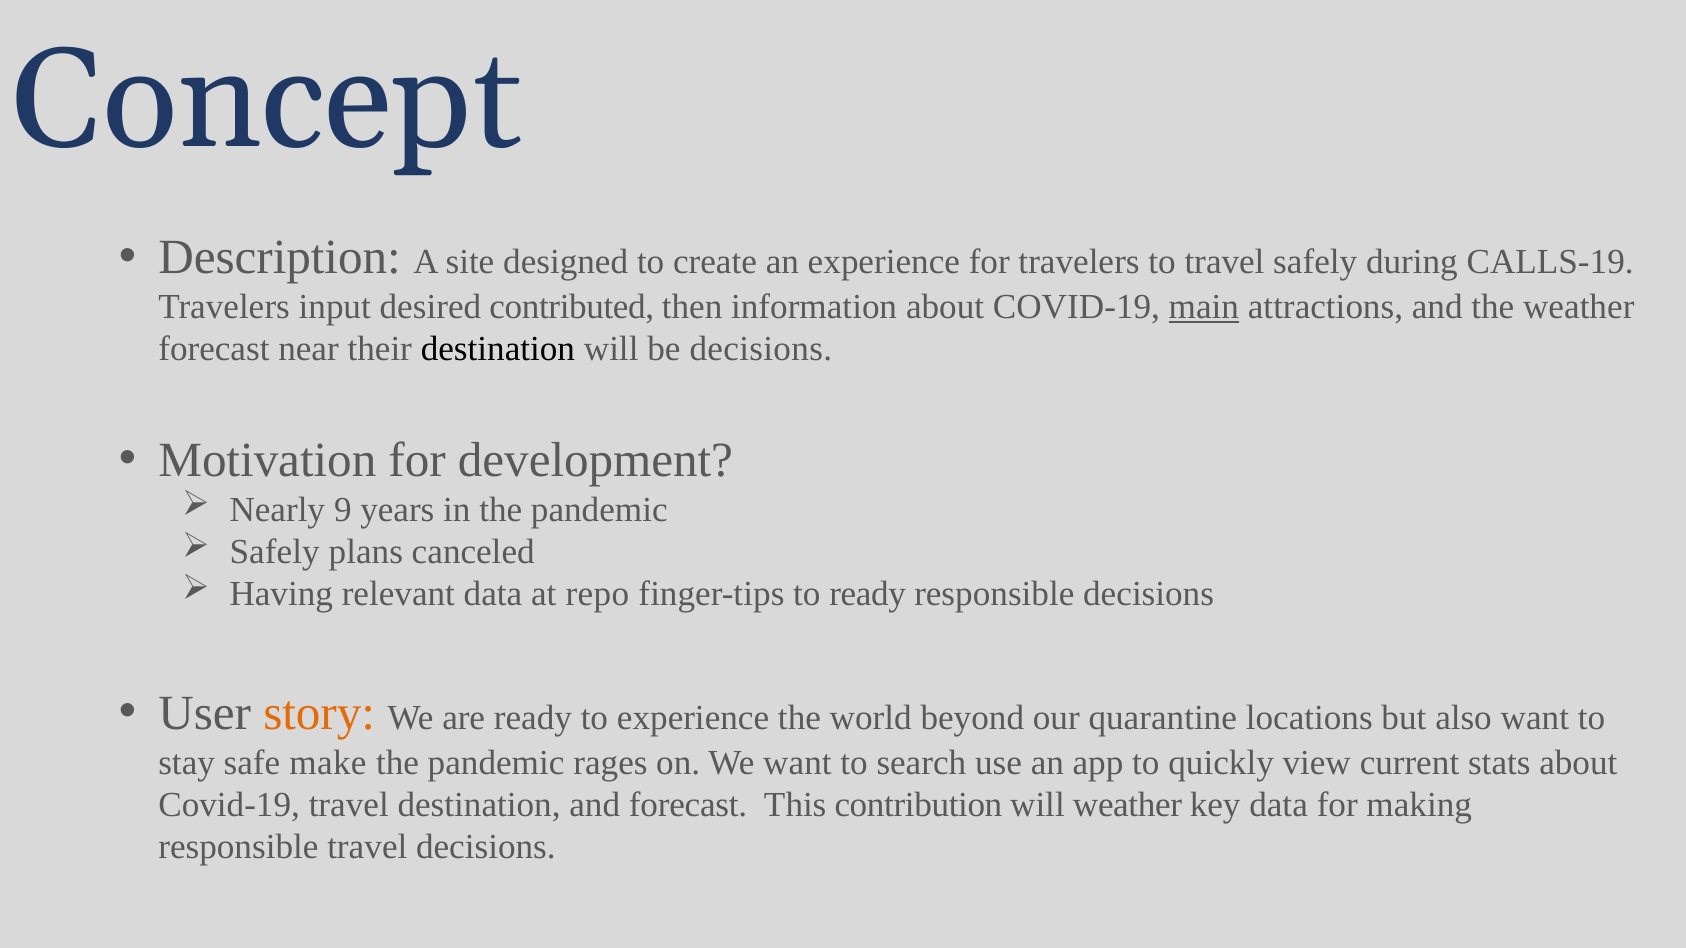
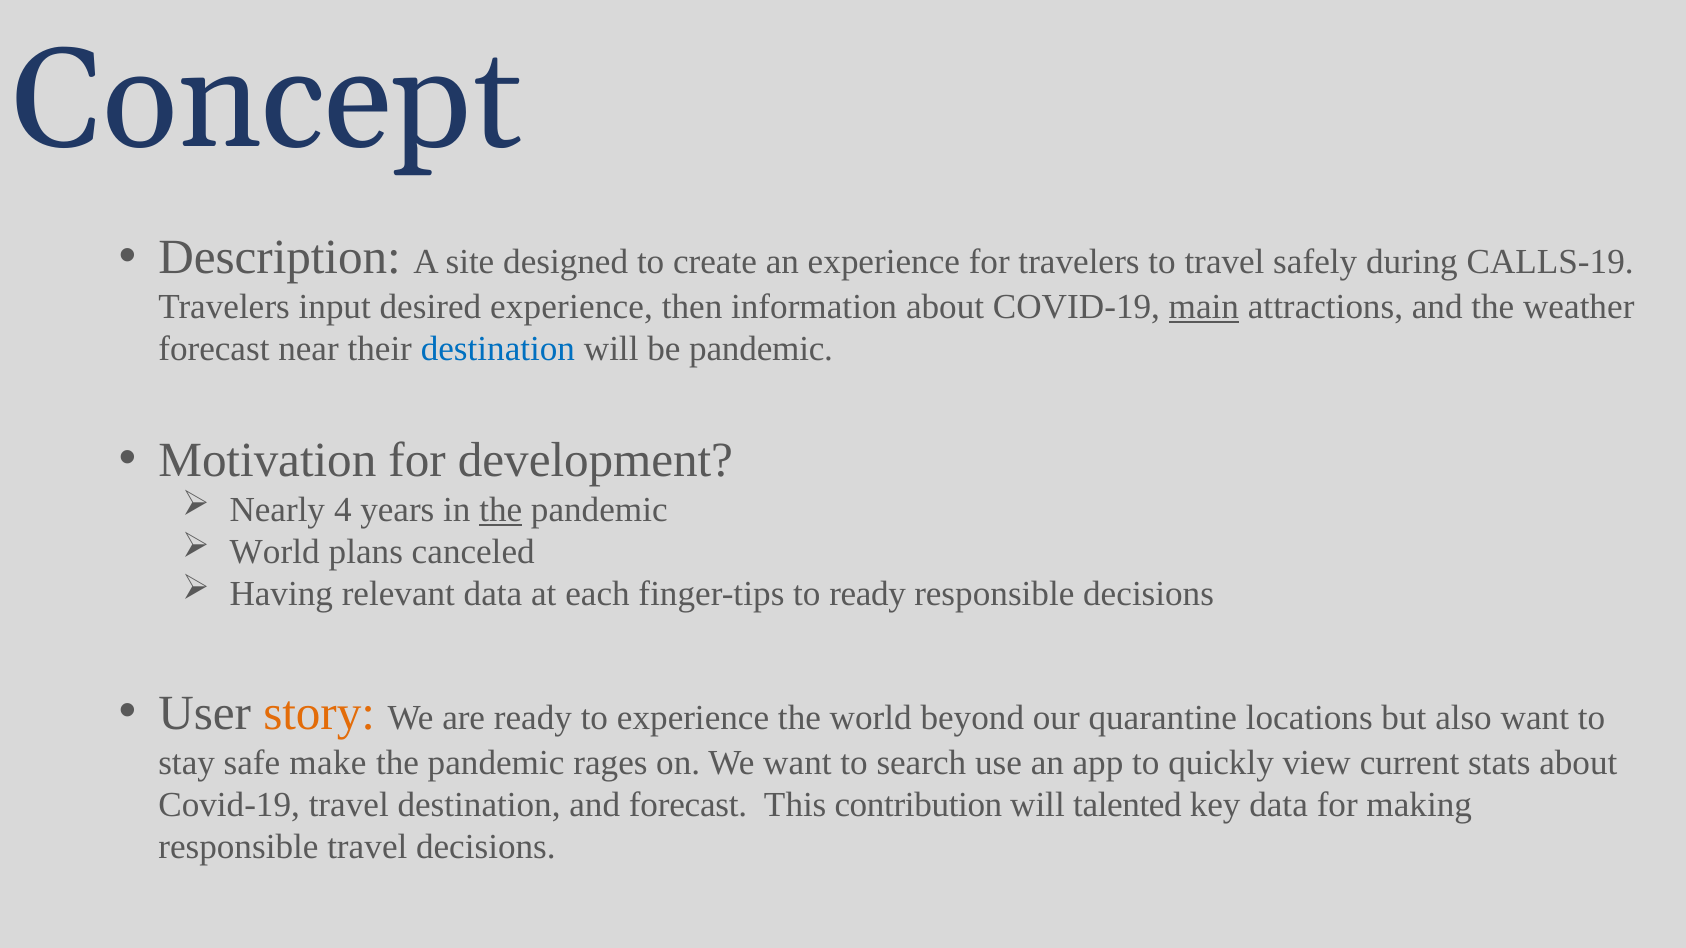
desired contributed: contributed -> experience (572, 307)
destination colour: black -> blue (498, 349)
be decisions: decisions -> pandemic (761, 349)
9: 9 -> 4 (343, 510)
the underline: none -> present (501, 510)
Safely: Safely -> World (275, 552)
repo: repo -> each (598, 594)
will weather: weather -> talented (1127, 805)
